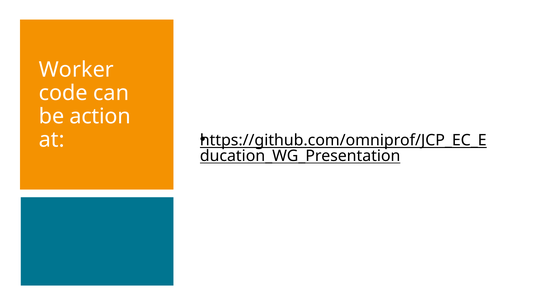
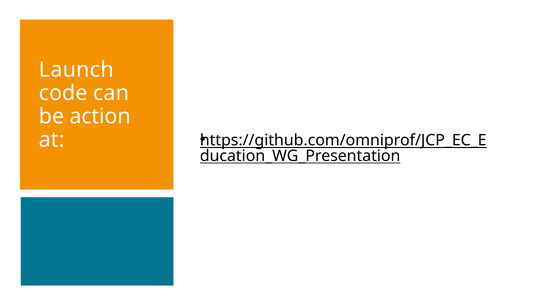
Worker: Worker -> Launch (76, 70)
